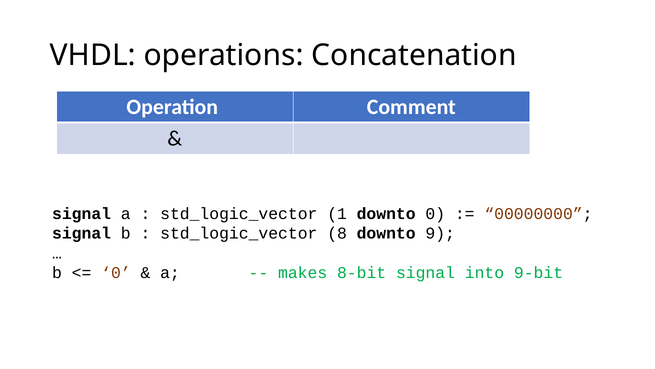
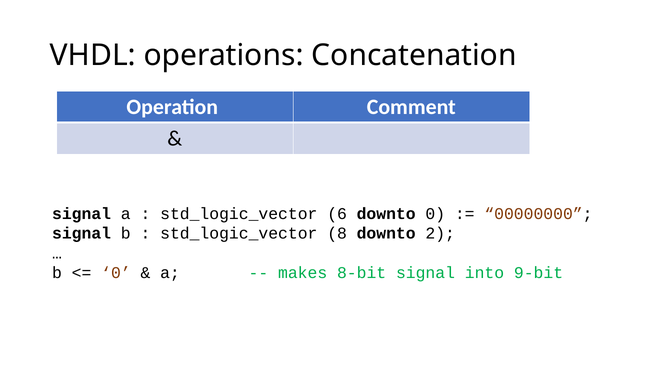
1: 1 -> 6 (337, 213)
9: 9 -> 2 (440, 233)
